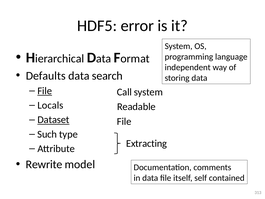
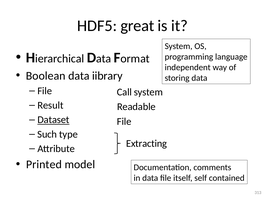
error: error -> great (137, 26)
Defaults: Defaults -> Boolean (46, 76)
search: search -> iibrary (107, 76)
File underline: present -> none (45, 91)
Locals: Locals -> Result (50, 105)
Rewrite: Rewrite -> Printed (44, 164)
